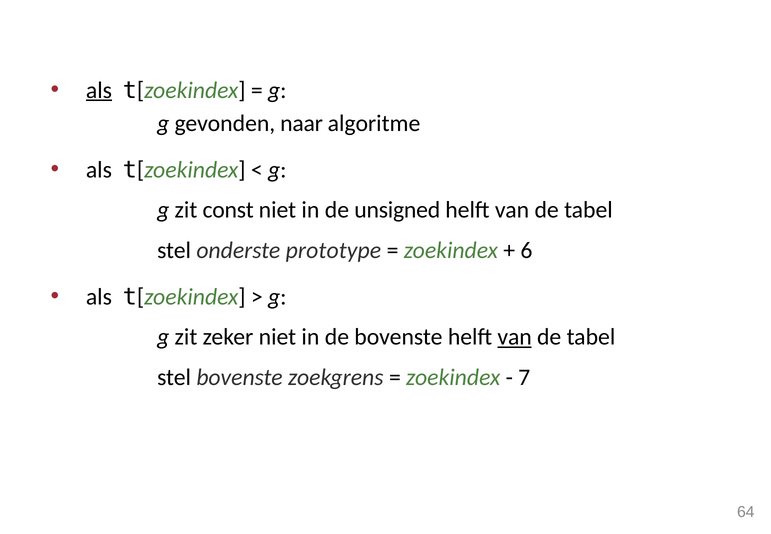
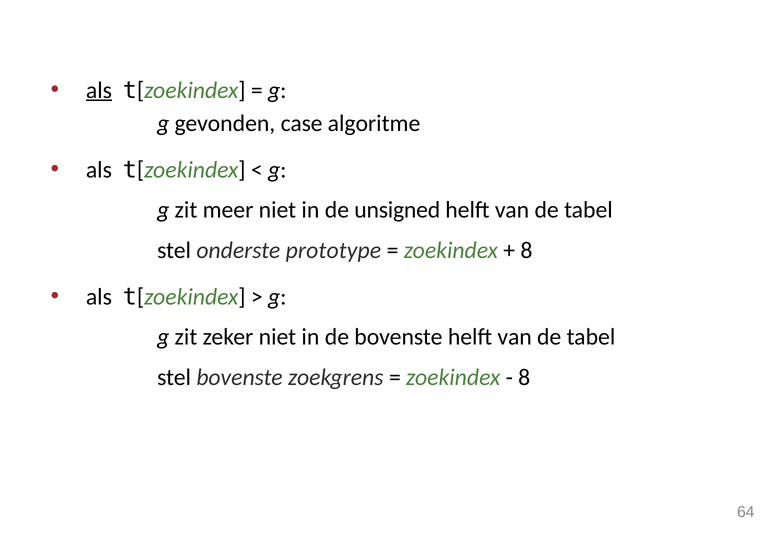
naar: naar -> case (302, 123)
const: const -> meer (228, 210)
6: 6 -> 8 (526, 250)
van underline: present -> none (515, 337)
7: 7 -> 8 (524, 377)
